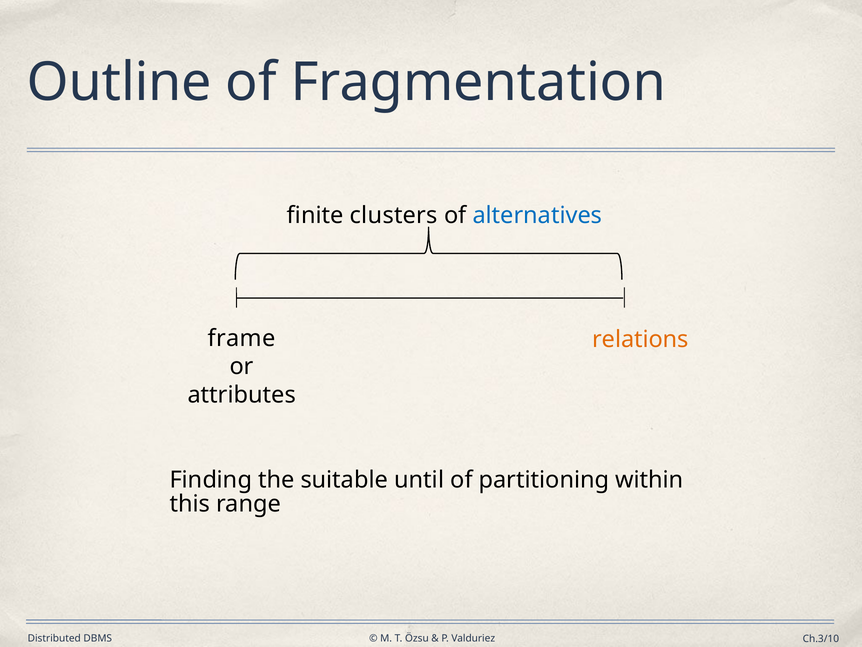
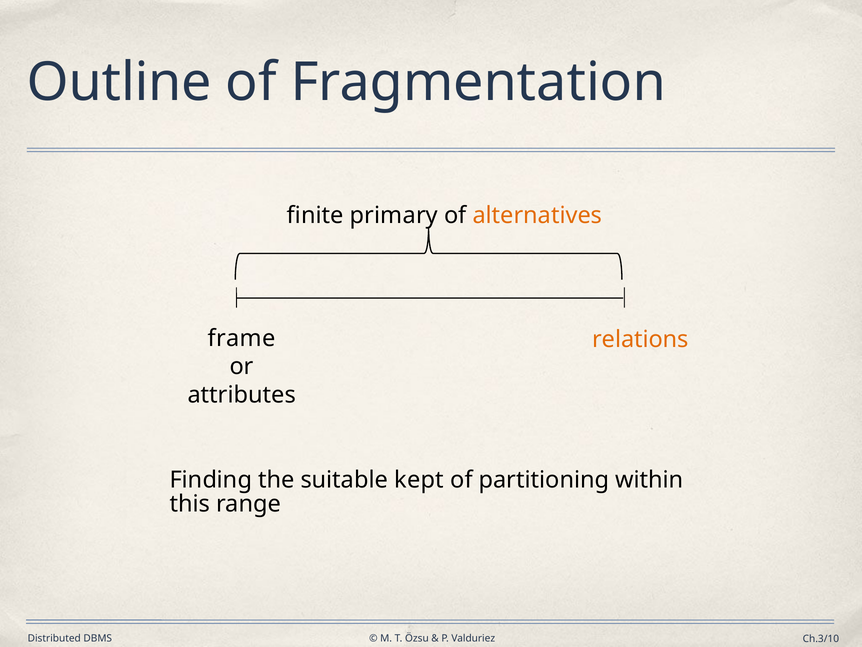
clusters: clusters -> primary (394, 215)
alternatives colour: blue -> orange (537, 215)
until: until -> kept (419, 479)
